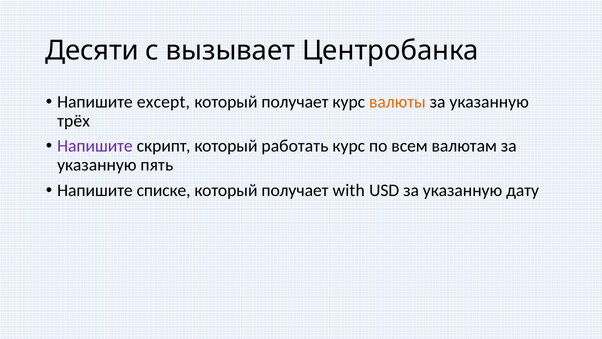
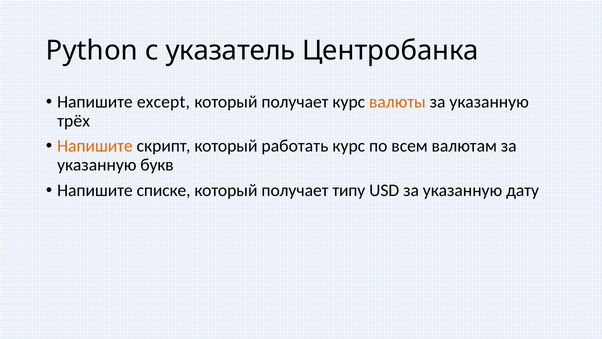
Десяти: Десяти -> Python (92, 51)
вызывает: вызывает -> указатель (231, 51)
Напишите colour: purple -> orange (95, 146)
пять: пять -> букв (157, 165)
with: with -> типу (349, 190)
